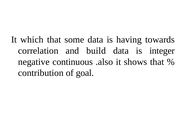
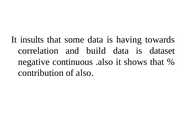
which: which -> insults (32, 40)
integer: integer -> dataset (162, 51)
goal: goal -> also (85, 73)
